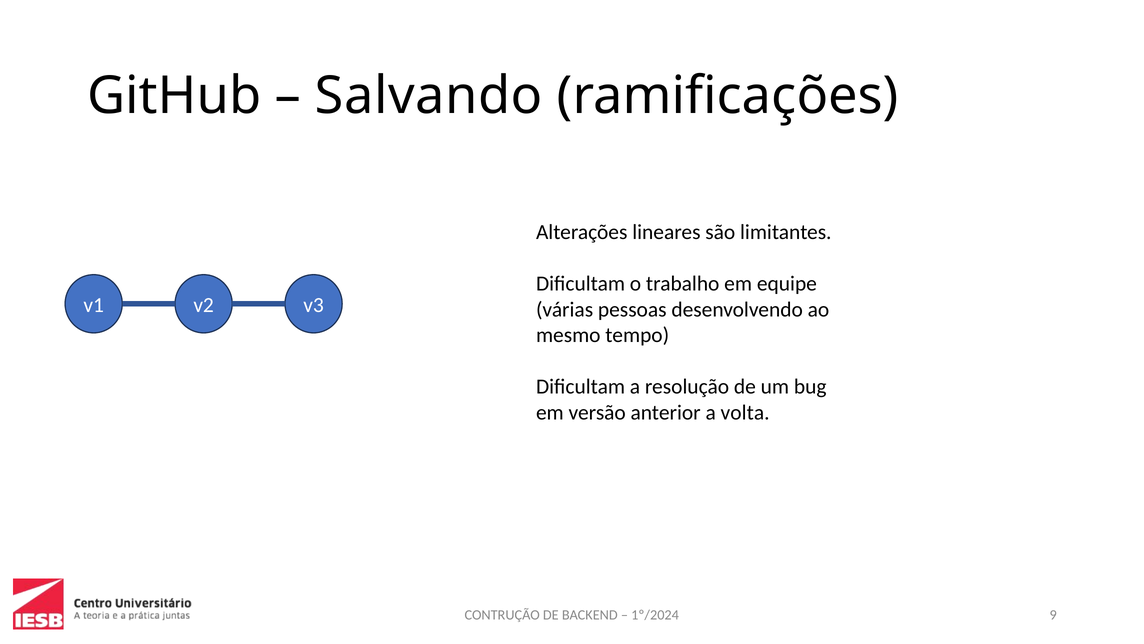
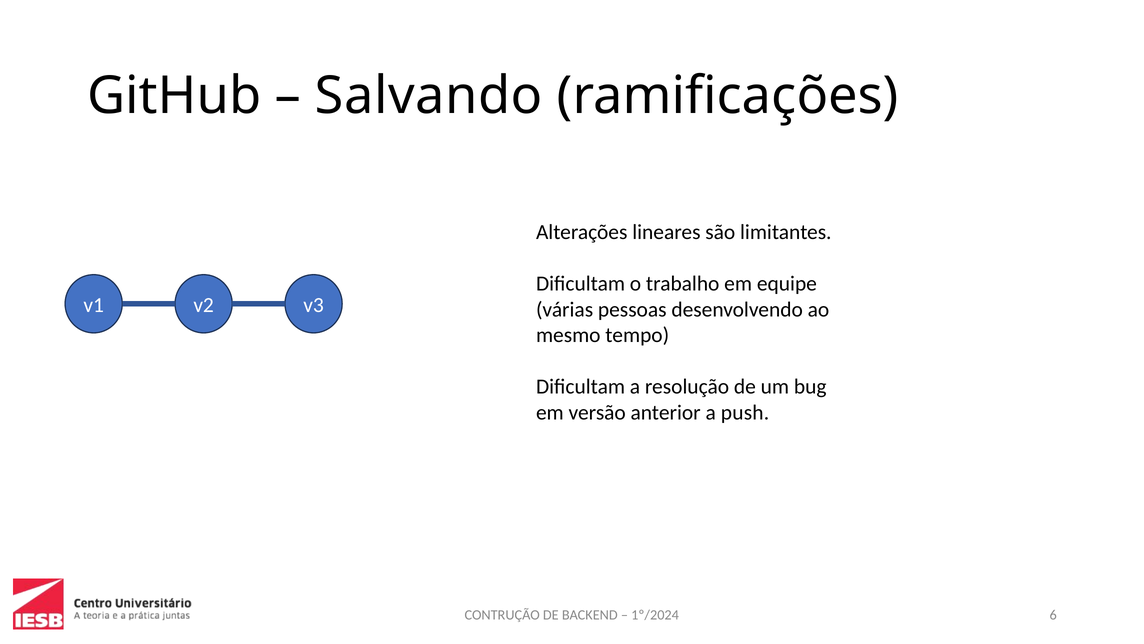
volta: volta -> push (745, 412)
9: 9 -> 6 (1053, 614)
